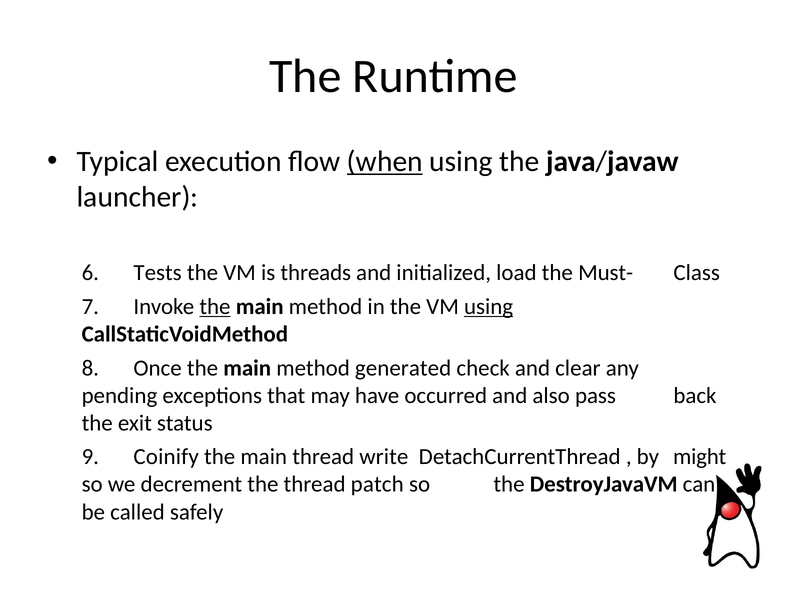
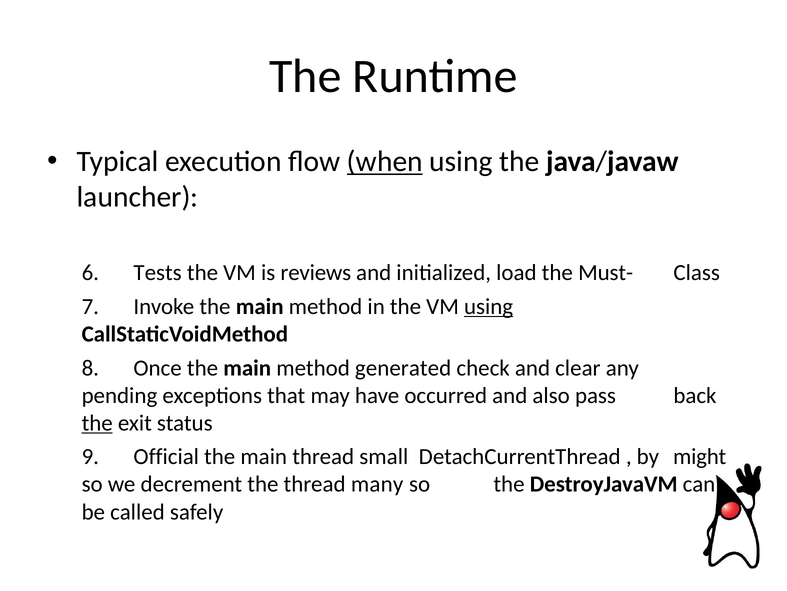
threads: threads -> reviews (316, 273)
the underline: present -> none (215, 306)
the underline: none -> present (97, 423)
Coinify: Coinify -> Official (166, 456)
write: write -> small (384, 456)
patch: patch -> many (377, 484)
